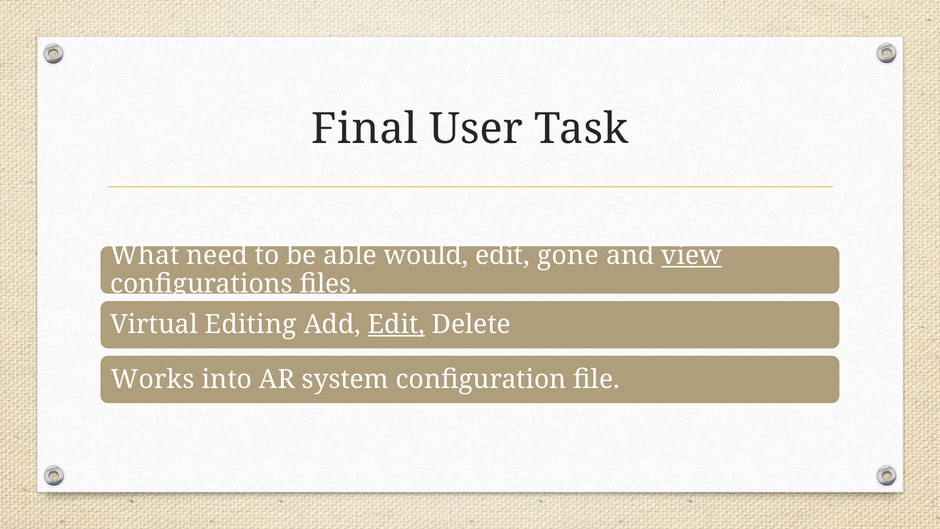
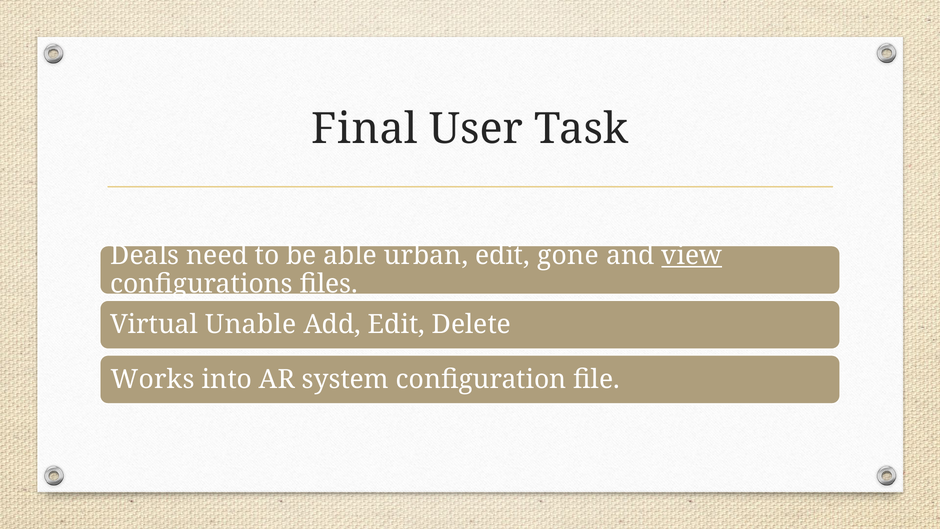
What: What -> Deals (145, 255)
would: would -> urban (426, 255)
Editing: Editing -> Unable (251, 324)
Edit underline: present -> none (396, 324)
